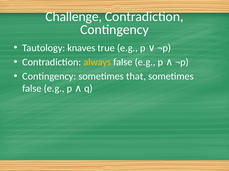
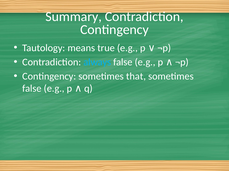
Challenge: Challenge -> Summary (74, 17)
knaves: knaves -> means (81, 48)
always colour: yellow -> light blue (97, 62)
